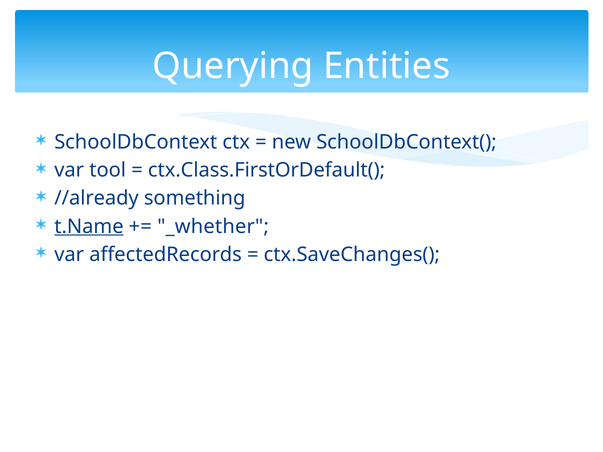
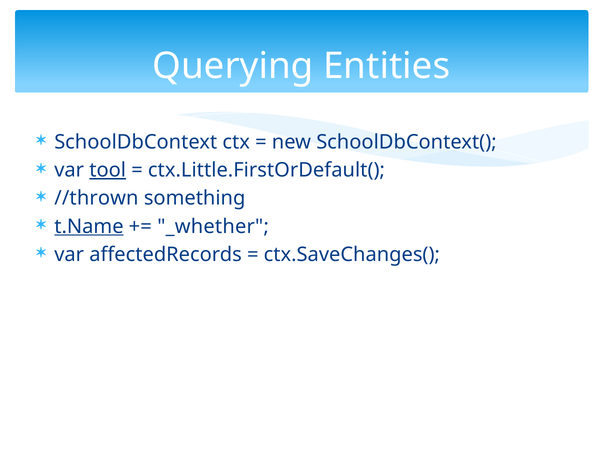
tool underline: none -> present (108, 170)
ctx.Class.FirstOrDefault(: ctx.Class.FirstOrDefault( -> ctx.Little.FirstOrDefault( (266, 170)
//already: //already -> //thrown (96, 198)
